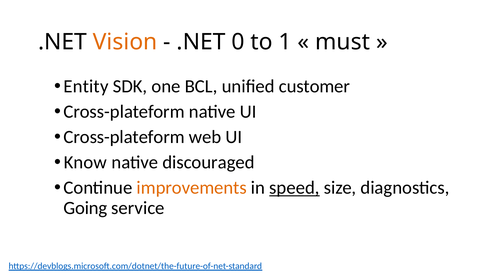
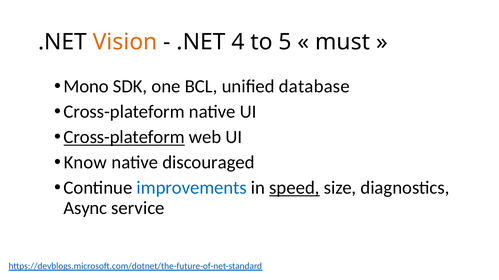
0: 0 -> 4 (238, 42)
1: 1 -> 5 (285, 42)
Entity: Entity -> Mono (86, 87)
customer: customer -> database (314, 87)
Cross-plateform underline: none -> present (124, 137)
improvements colour: orange -> blue (192, 188)
Going: Going -> Async (85, 208)
